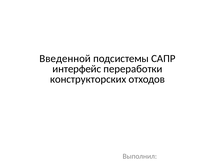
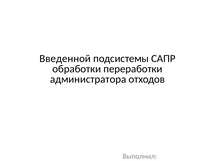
интерфейс: интерфейс -> обработки (77, 69)
конструкторских: конструкторских -> администратора (88, 79)
